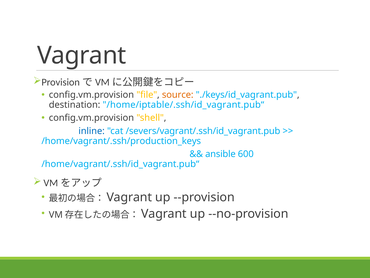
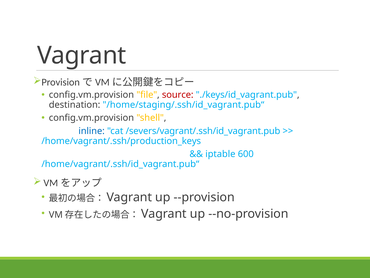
source colour: orange -> red (178, 95)
/home/iptable/.ssh/id_vagrant.pub“: /home/iptable/.ssh/id_vagrant.pub“ -> /home/staging/.ssh/id_vagrant.pub“ (183, 105)
ansible: ansible -> iptable (220, 154)
